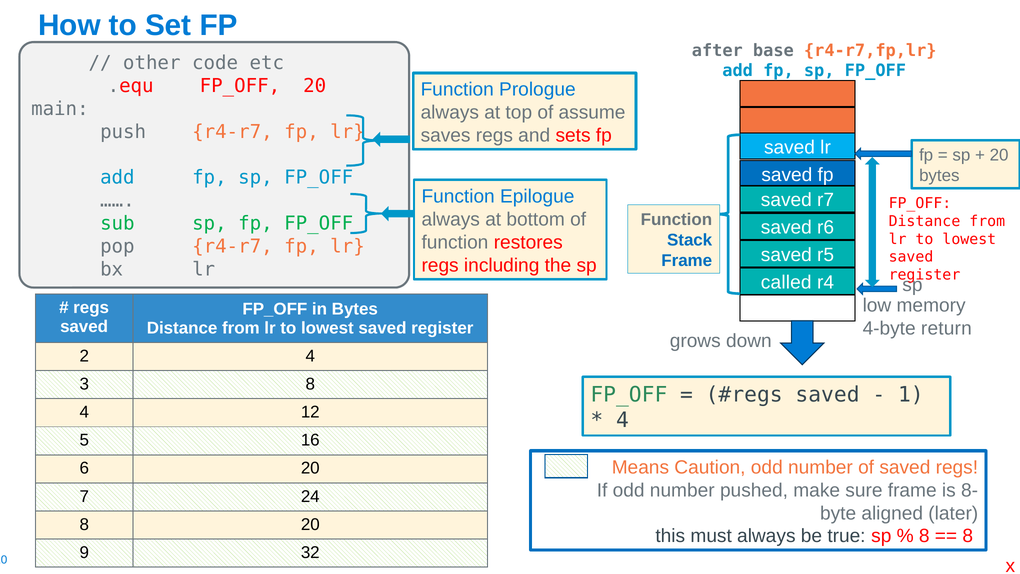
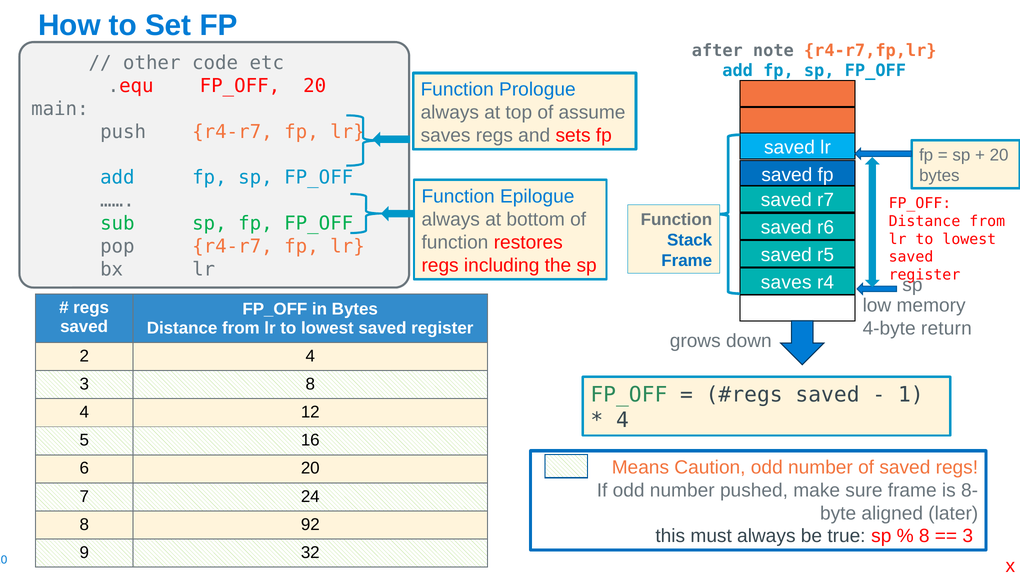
base: base -> note (773, 50)
called: called -> saves (786, 282)
8 20: 20 -> 92 (310, 524)
8: 8 -> 3 (968, 536)
